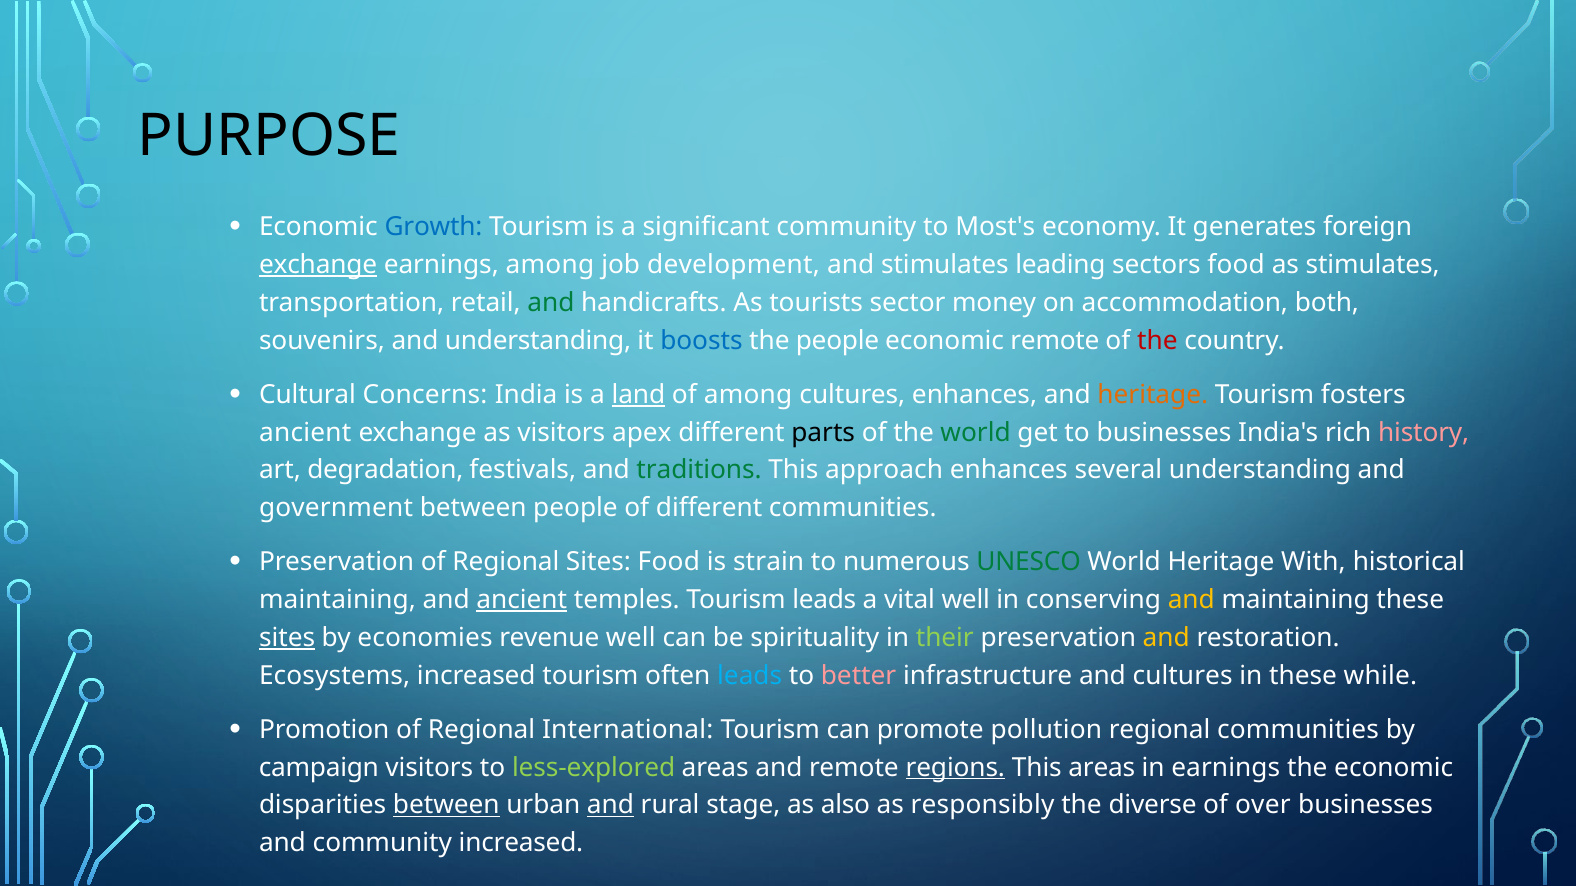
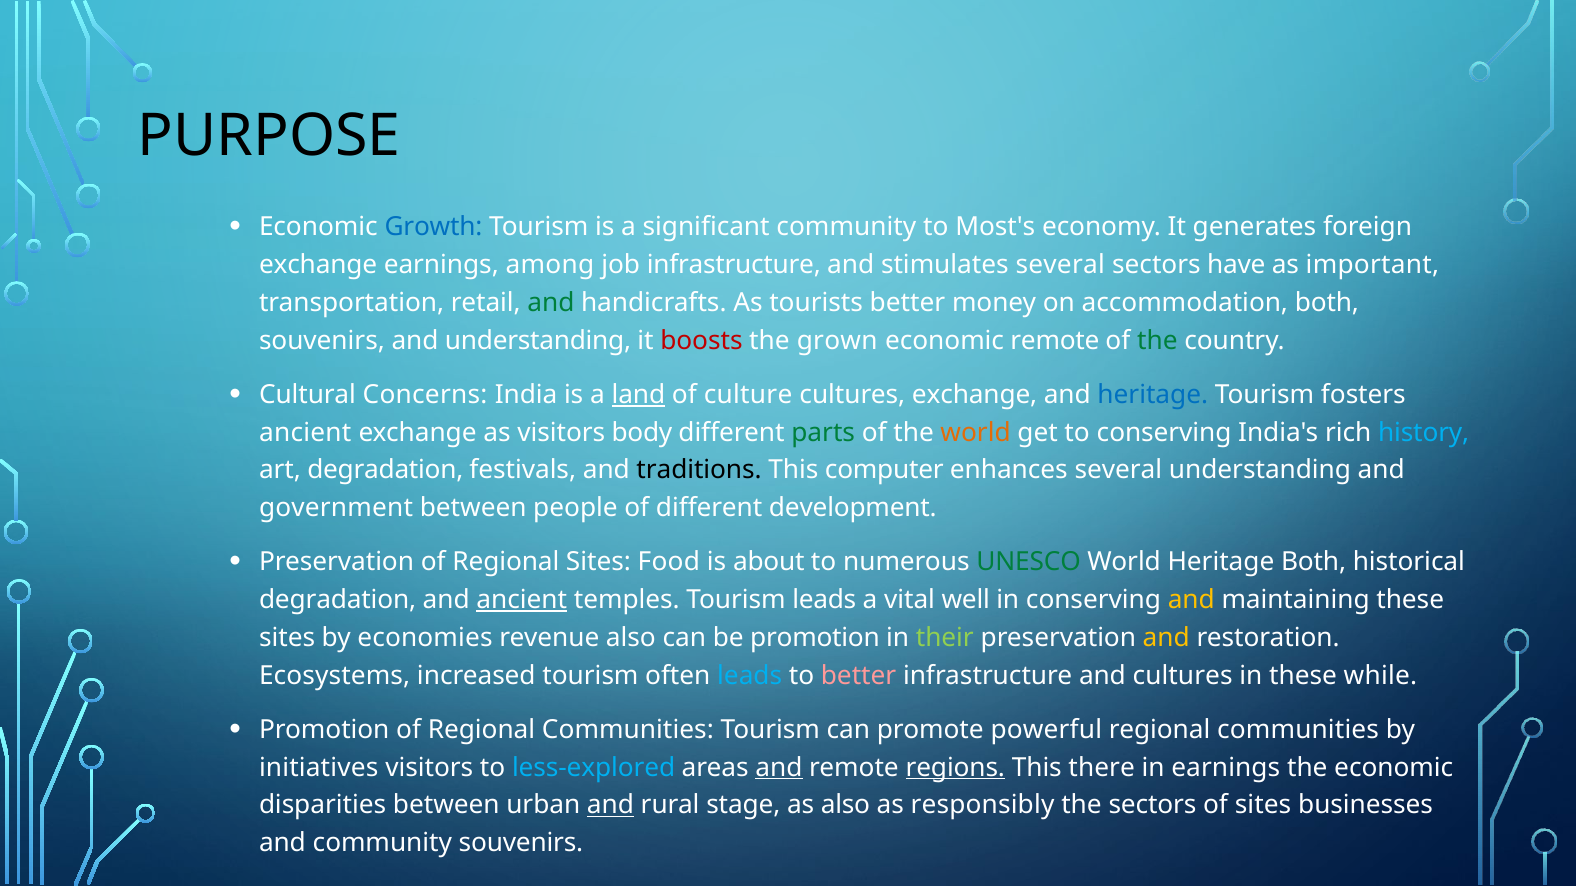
exchange underline: present -> none (318, 265)
job development: development -> infrastructure (734, 265)
stimulates leading: leading -> several (1060, 265)
sectors food: food -> have (1236, 265)
as stimulates: stimulates -> important (1372, 265)
tourists sector: sector -> better (907, 303)
boosts colour: blue -> red (701, 341)
the people: people -> grown (837, 341)
the colour: red -> green (1157, 341)
of among: among -> culture (748, 395)
cultures enhances: enhances -> exchange (975, 395)
heritage colour: orange -> blue (1153, 395)
apex: apex -> body (642, 433)
parts colour: black -> green (823, 433)
world colour: green -> orange (976, 433)
to businesses: businesses -> conserving (1164, 433)
history colour: pink -> light blue (1424, 433)
traditions colour: green -> black (699, 470)
approach: approach -> computer (884, 470)
different communities: communities -> development (853, 508)
strain: strain -> about (769, 562)
Heritage With: With -> Both (1314, 562)
maintaining: maintaining -> degradation (338, 600)
sites underline: present -> none (287, 638)
revenue well: well -> also (631, 638)
be spirituality: spirituality -> promotion (815, 638)
of Regional International: International -> Communities (628, 730)
pollution: pollution -> powerful (1046, 730)
campaign: campaign -> initiatives (319, 768)
less-explored colour: light green -> light blue (594, 768)
and underline: none -> present (779, 768)
This areas: areas -> there (1102, 768)
between underline: present -> none (446, 806)
the diverse: diverse -> sectors (1152, 806)
of over: over -> sites (1263, 806)
community increased: increased -> souvenirs (521, 843)
